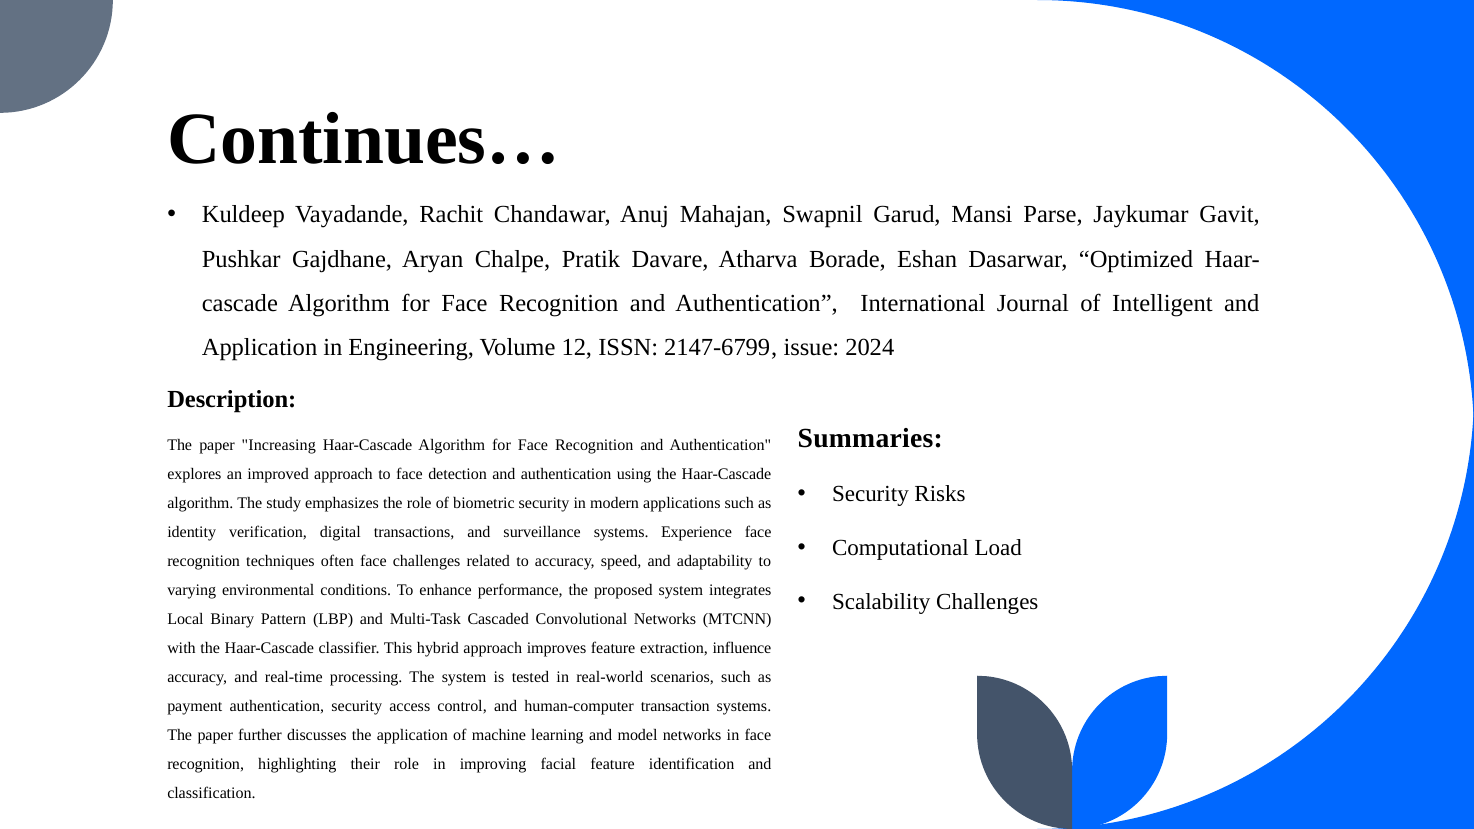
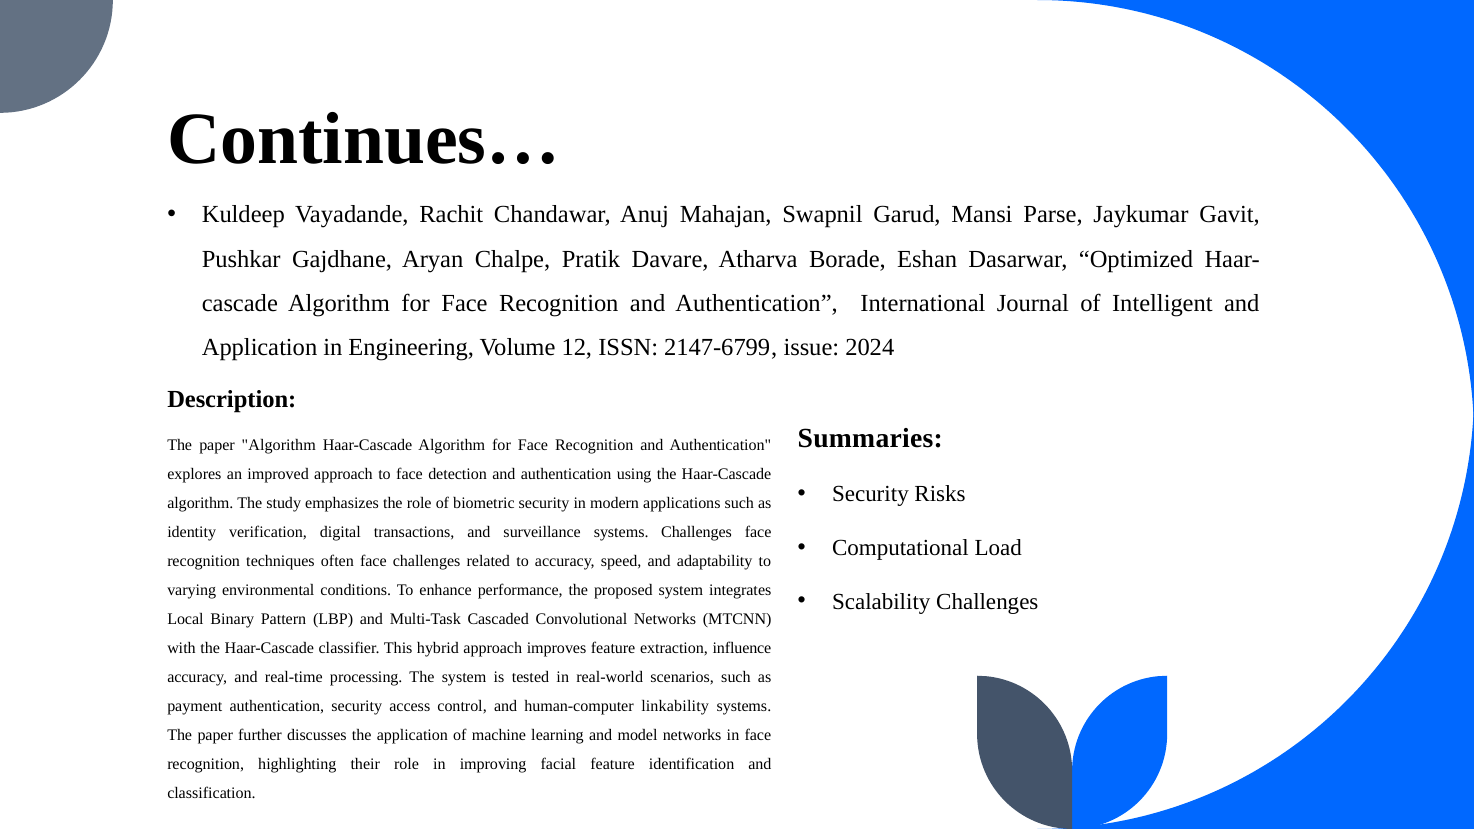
paper Increasing: Increasing -> Algorithm (279, 445)
systems Experience: Experience -> Challenges (696, 532)
transaction: transaction -> linkability (675, 706)
